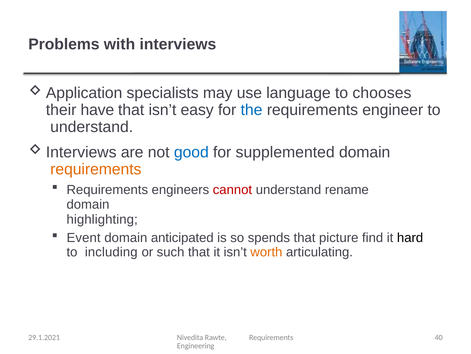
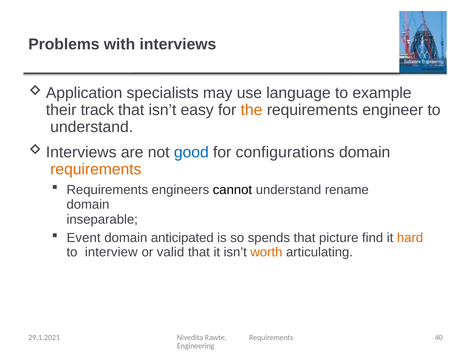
chooses: chooses -> example (382, 93)
have: have -> track (97, 110)
the colour: blue -> orange (252, 110)
supplemented: supplemented -> configurations (285, 152)
cannot colour: red -> black (232, 189)
highlighting: highlighting -> inseparable (102, 219)
hard colour: black -> orange (410, 237)
including: including -> interview (111, 252)
such: such -> valid (170, 252)
